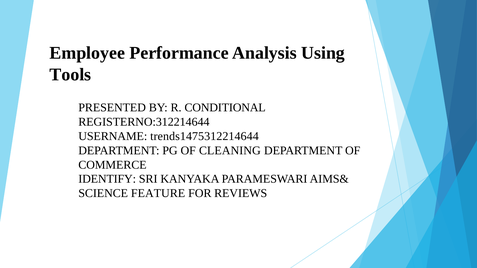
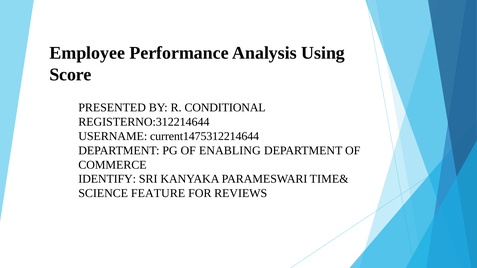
Tools: Tools -> Score (70, 75)
trends1475312214644: trends1475312214644 -> current1475312214644 (205, 136)
CLEANING: CLEANING -> ENABLING (230, 151)
AIMS&: AIMS& -> TIME& (329, 179)
